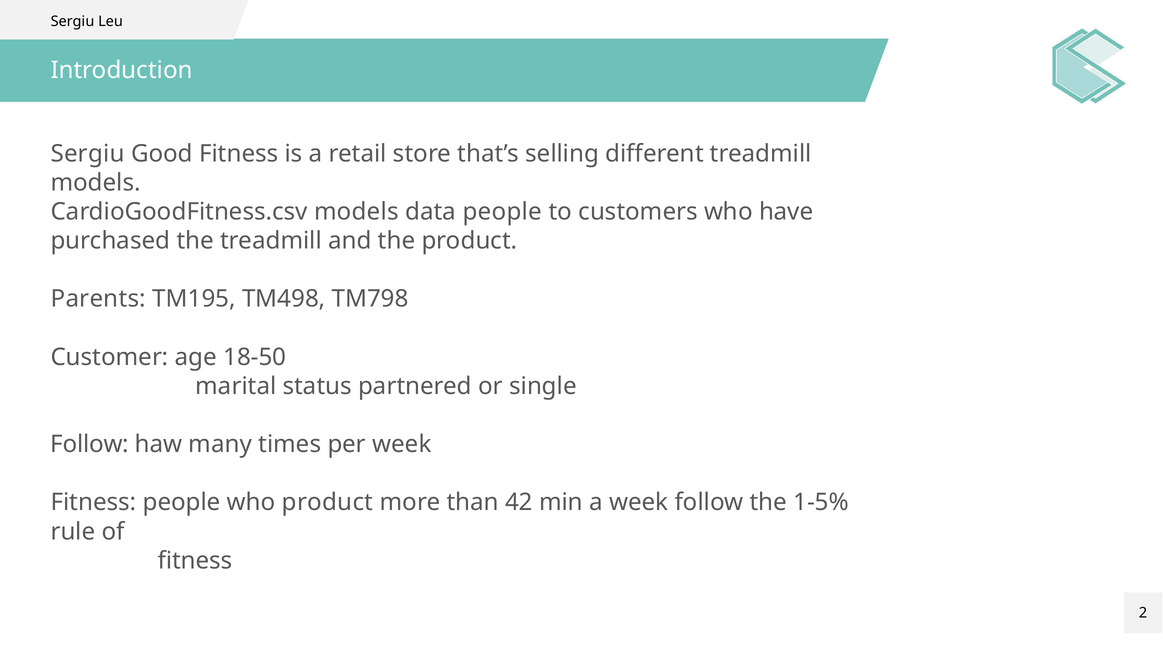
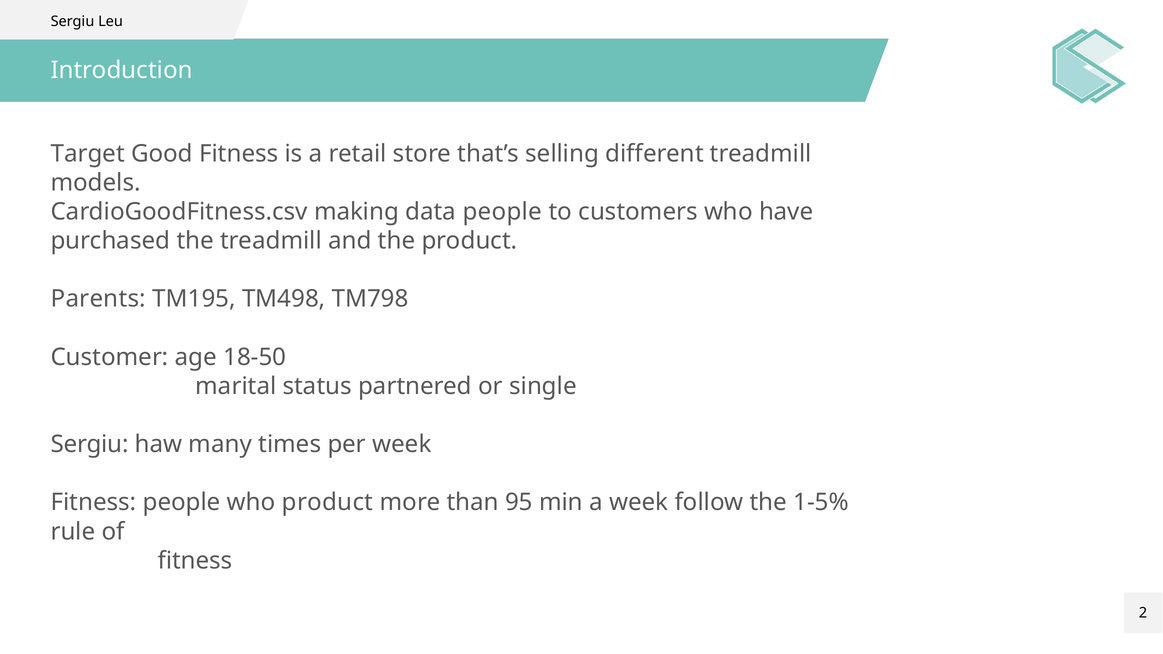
Sergiu: Sergiu -> Target (88, 154)
CardioGoodFitness.csv models: models -> making (357, 212)
Follow: Follow -> Sergiu (90, 444)
42: 42 -> 95 (519, 503)
